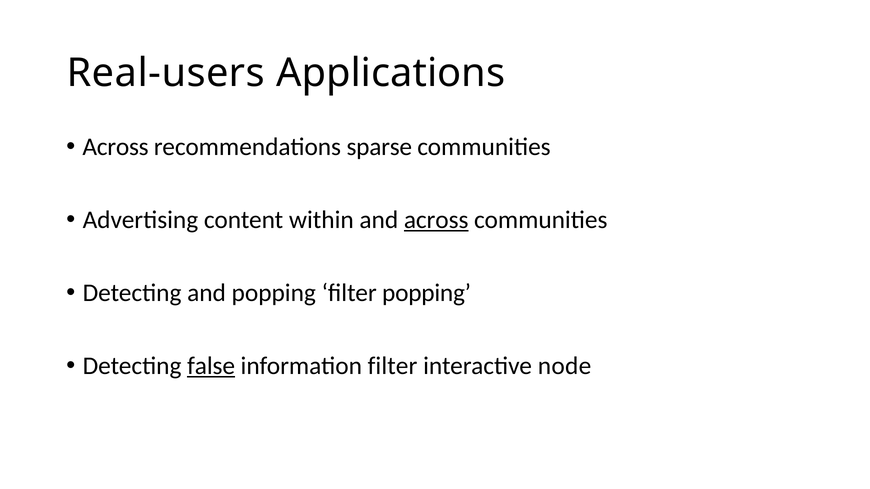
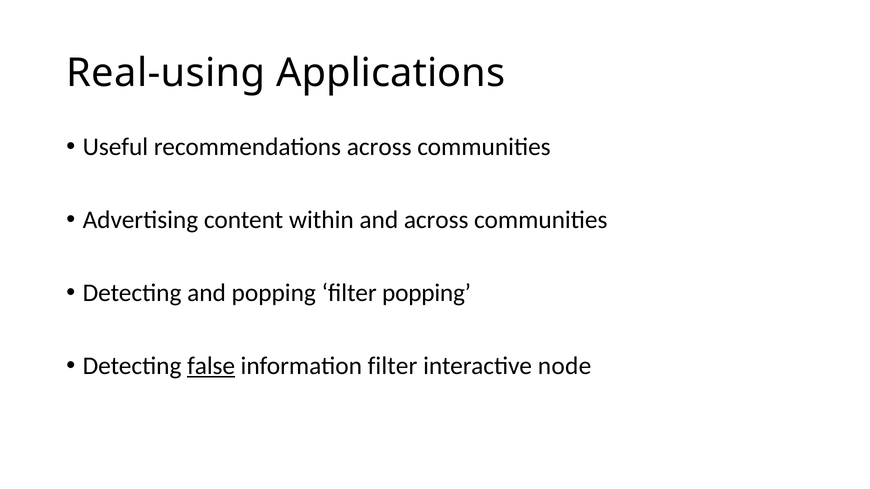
Real-users: Real-users -> Real-using (166, 73)
Across: Across -> Useful (115, 147)
recommendations sparse: sparse -> across (379, 147)
across underline: present -> none (436, 220)
